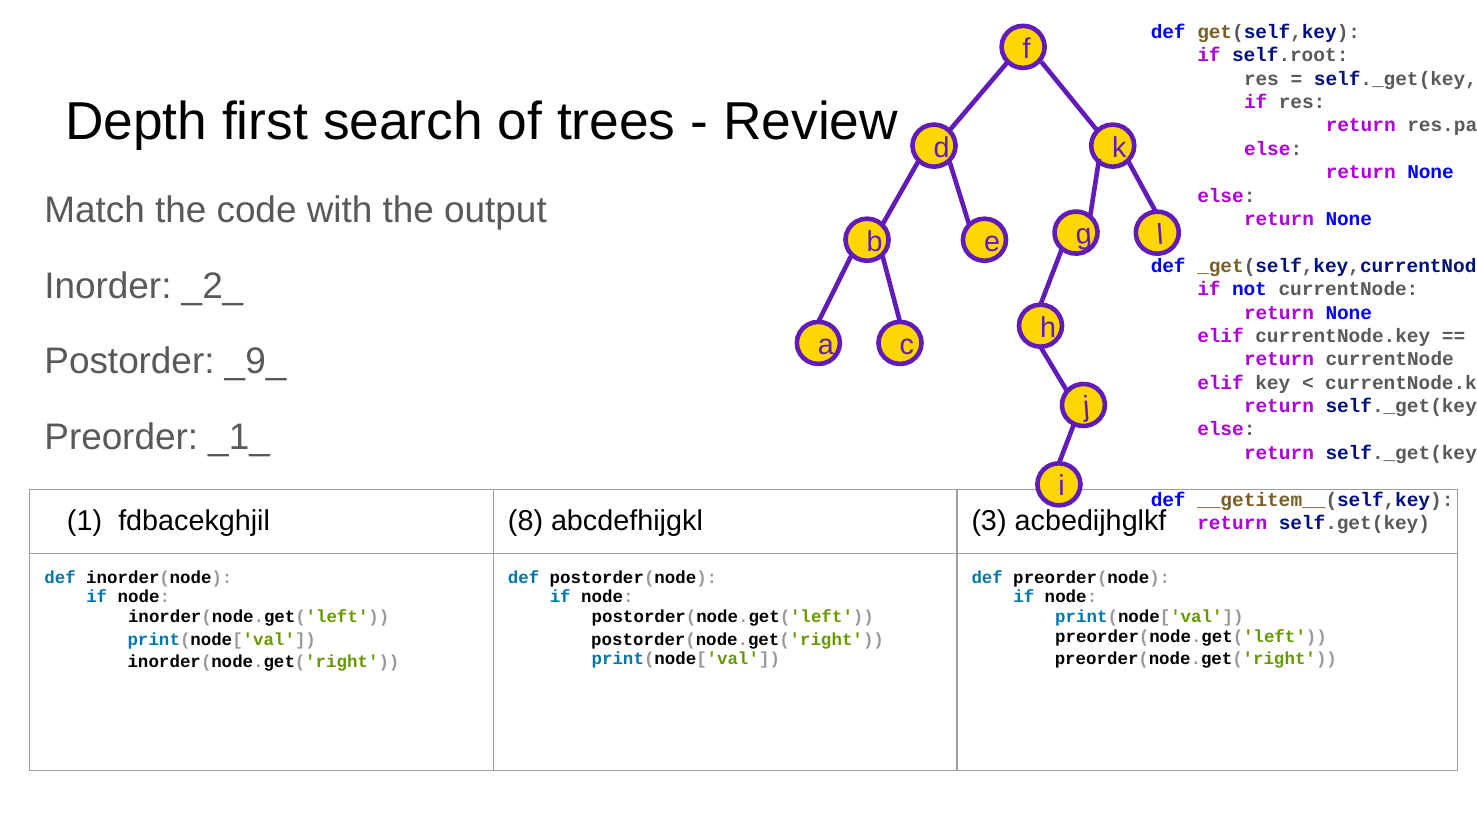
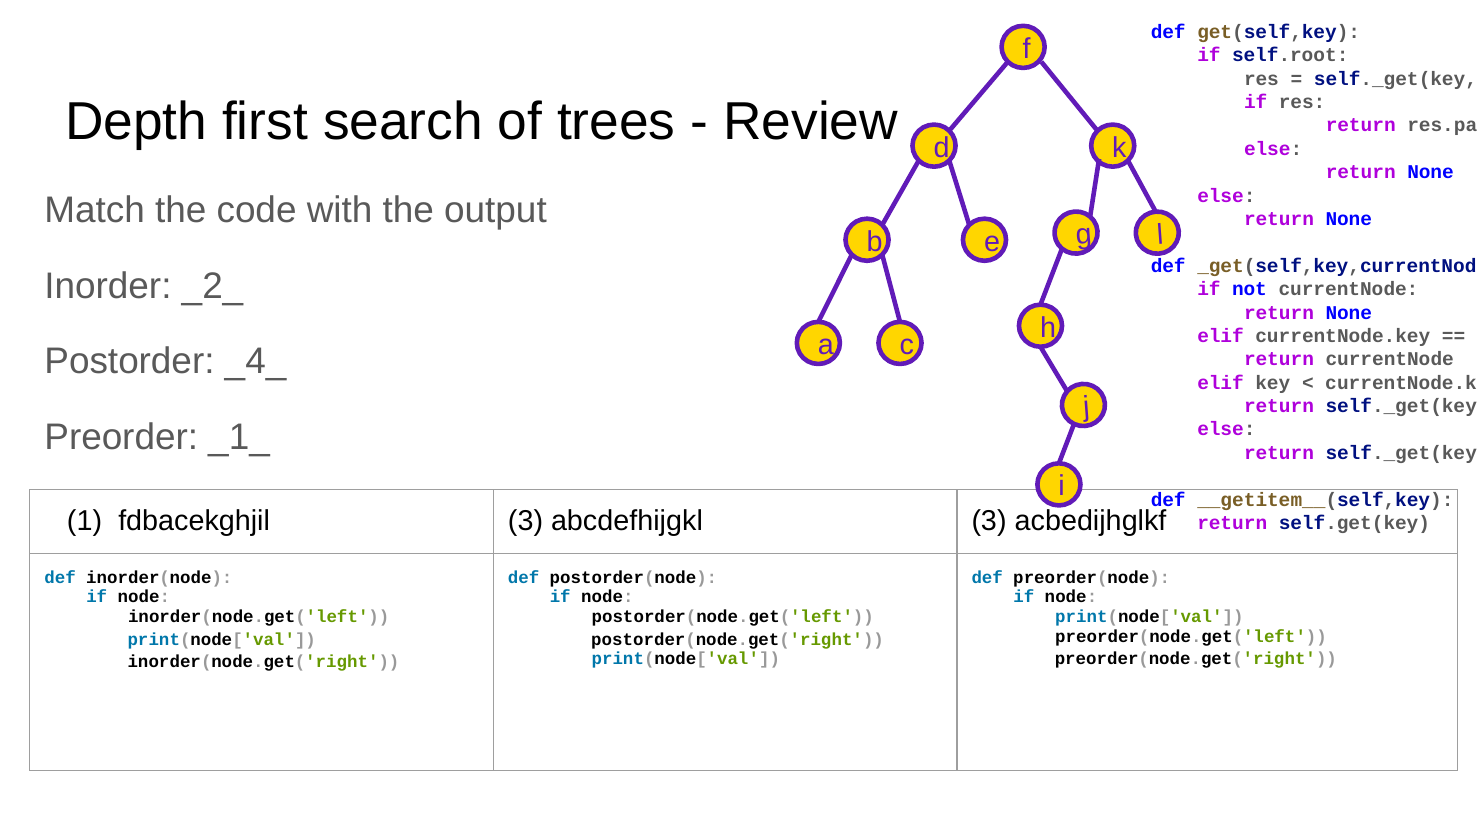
_9_: _9_ -> _4_ (256, 362)
fdbacekghjil 8: 8 -> 3 (526, 521)
